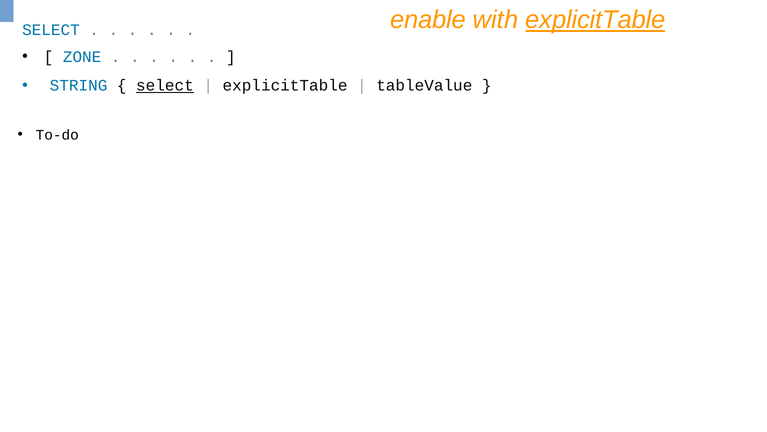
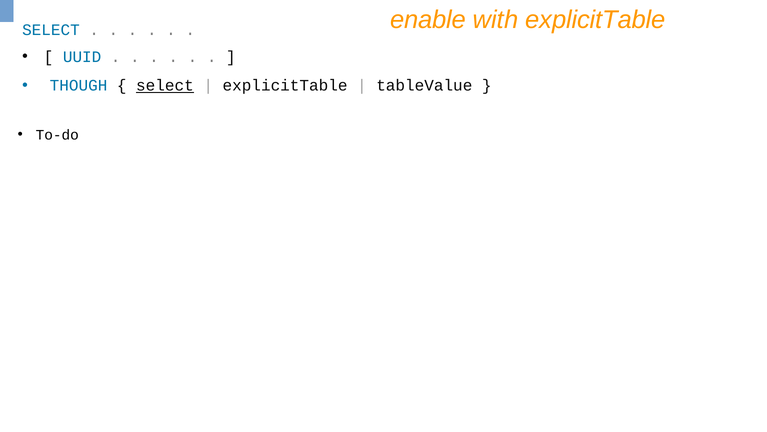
explicitTable underline: present -> none (595, 20)
ZONE: ZONE -> UUID (82, 57)
STRING: STRING -> THOUGH (79, 86)
